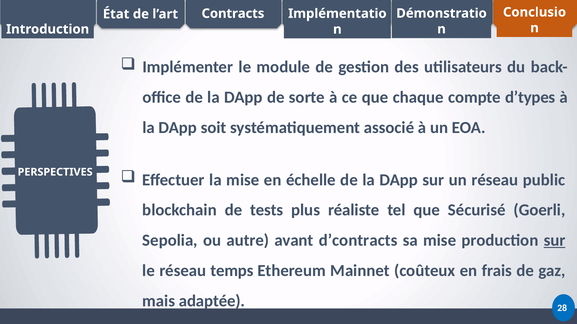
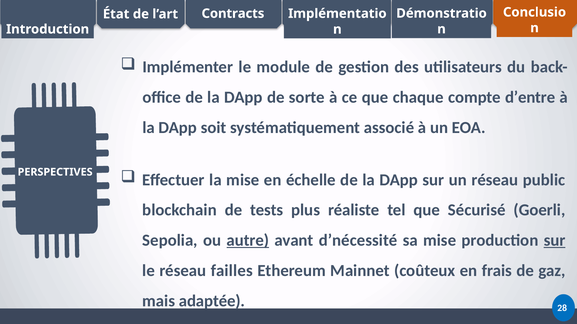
d’types: d’types -> d’entre (530, 97)
autre underline: none -> present (248, 241)
d’contracts: d’contracts -> d’nécessité (358, 241)
temps: temps -> failles (232, 271)
